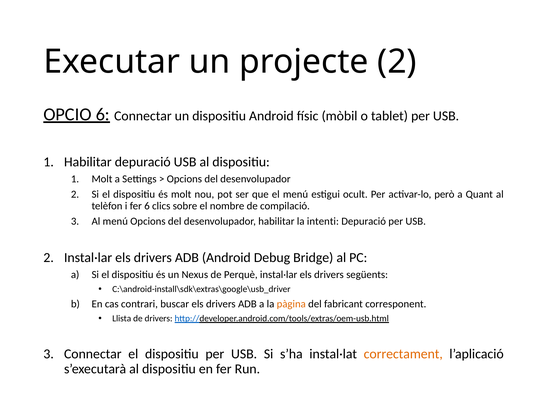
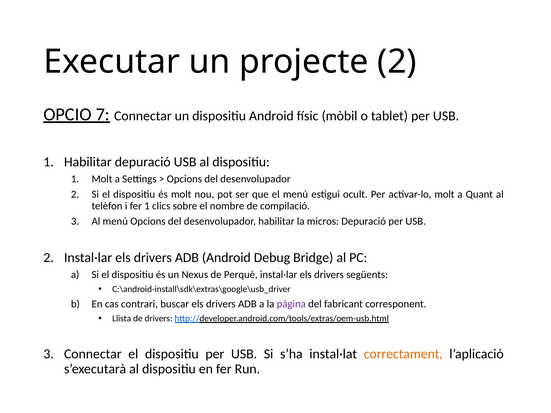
OPCIO 6: 6 -> 7 (103, 114)
activar-lo però: però -> molt (444, 194)
fer 6: 6 -> 1 (147, 206)
intenti: intenti -> micros (323, 222)
pàgina colour: orange -> purple (291, 304)
